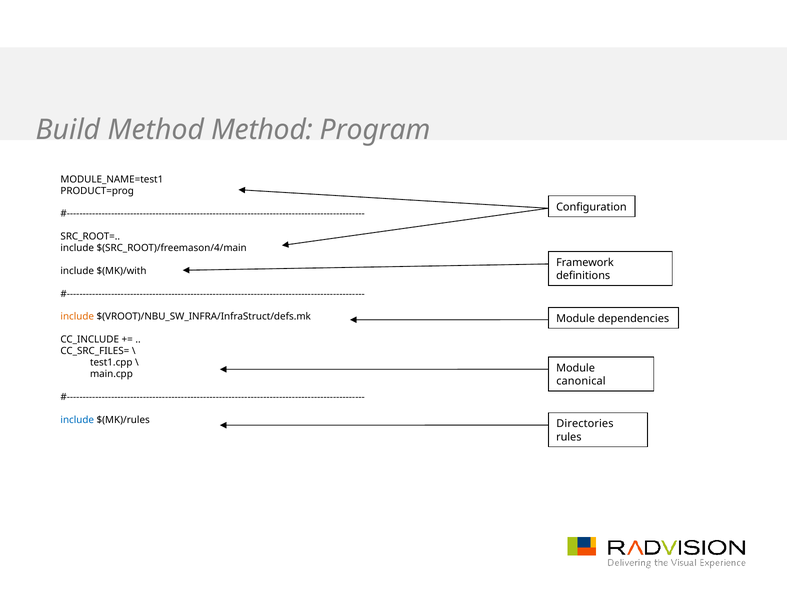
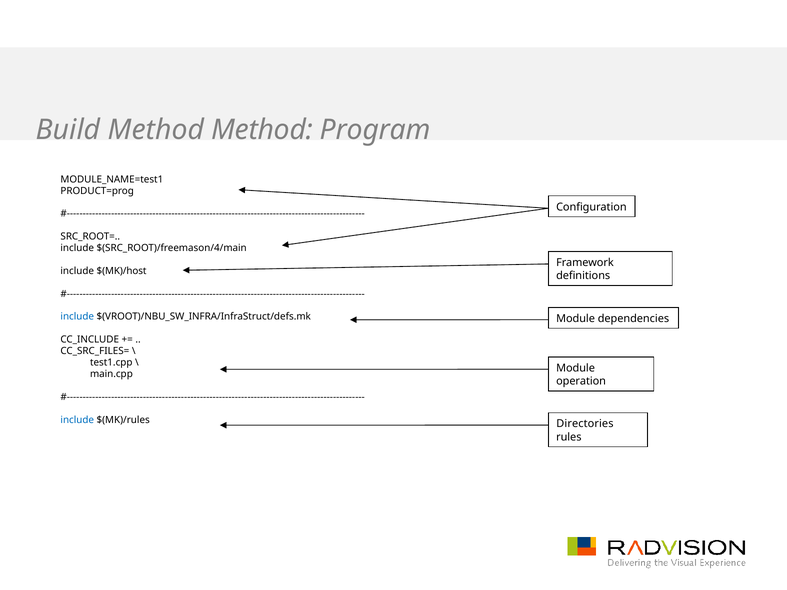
$(MK)/with: $(MK)/with -> $(MK)/host (122, 271)
include colour: orange -> blue (77, 317)
canonical: canonical -> operation (581, 381)
